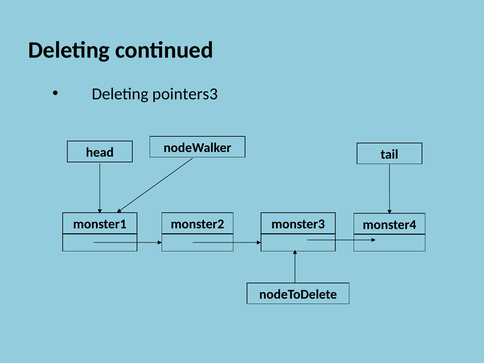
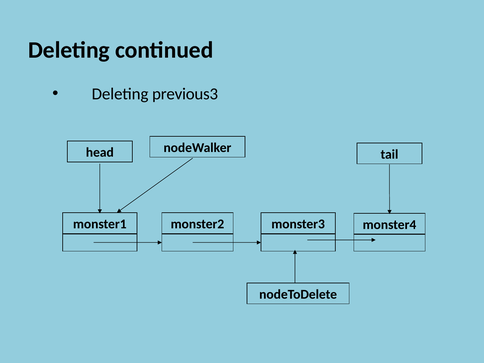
pointers3: pointers3 -> previous3 (185, 94)
